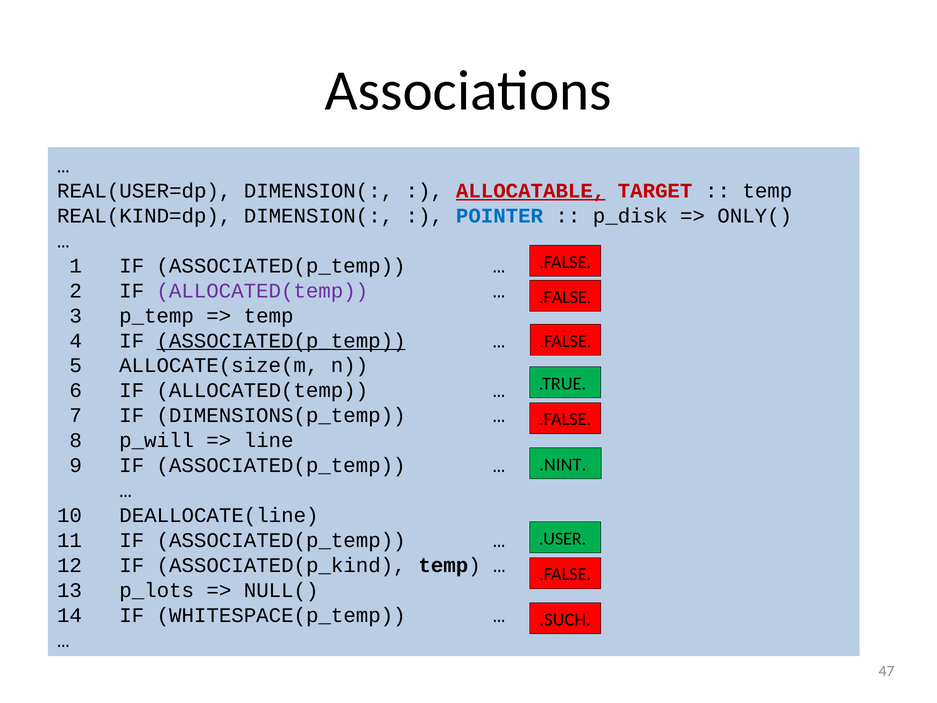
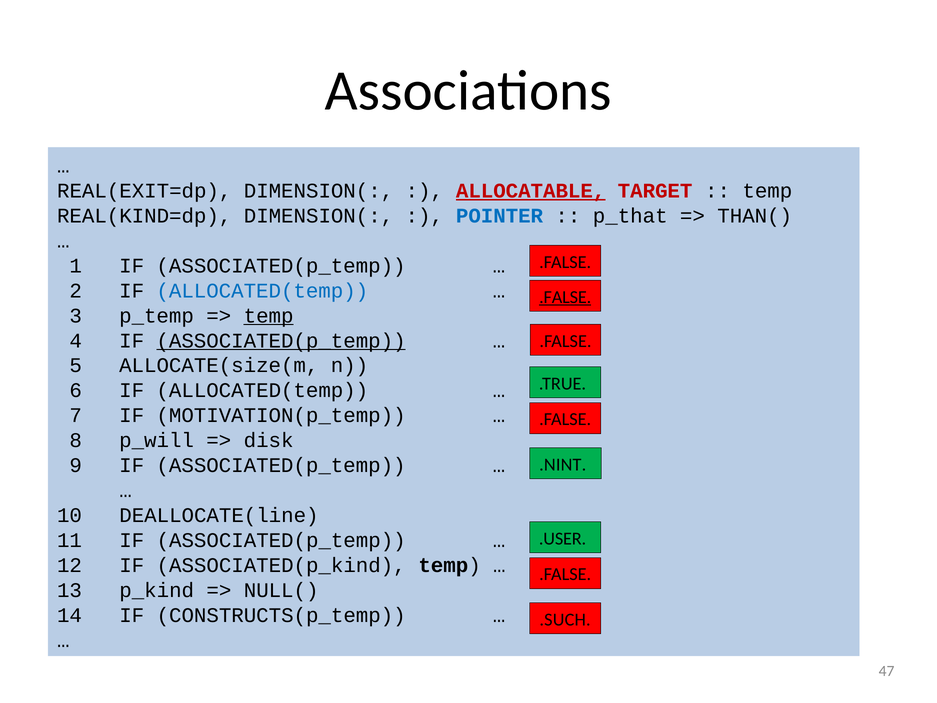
REAL(USER=dp: REAL(USER=dp -> REAL(EXIT=dp (144, 191)
p_disk: p_disk -> p_that (630, 216)
ONLY(: ONLY( -> THAN( (755, 216)
ALLOCATED(temp colour: purple -> blue (262, 291)
.FALSE underline: none -> present (565, 297)
temp underline: none -> present (269, 316)
DIMENSIONS(p_temp: DIMENSIONS(p_temp -> MOTIVATION(p_temp (281, 415)
line: line -> disk (269, 440)
p_lots: p_lots -> p_kind (157, 590)
WHITESPACE(p_temp: WHITESPACE(p_temp -> CONSTRUCTS(p_temp (281, 615)
